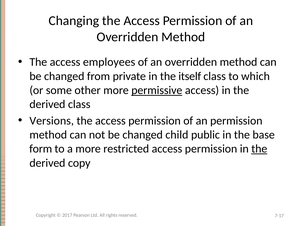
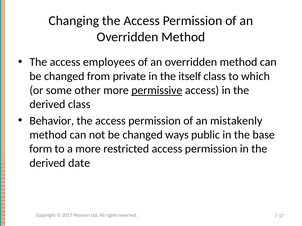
Versions: Versions -> Behavior (52, 121)
an permission: permission -> mistakenly (236, 121)
child: child -> ways (177, 135)
the underline: present -> none (259, 149)
copy: copy -> date (79, 163)
